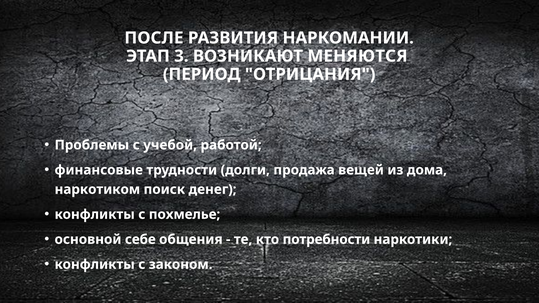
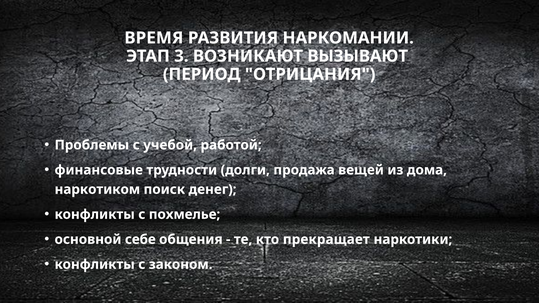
ПОСЛЕ: ПОСЛЕ -> ВРЕМЯ (154, 38)
МЕНЯЮТСЯ: МЕНЯЮТСЯ -> ВЫЗЫВАЮТ (358, 56)
потребности: потребности -> прекращает (326, 240)
